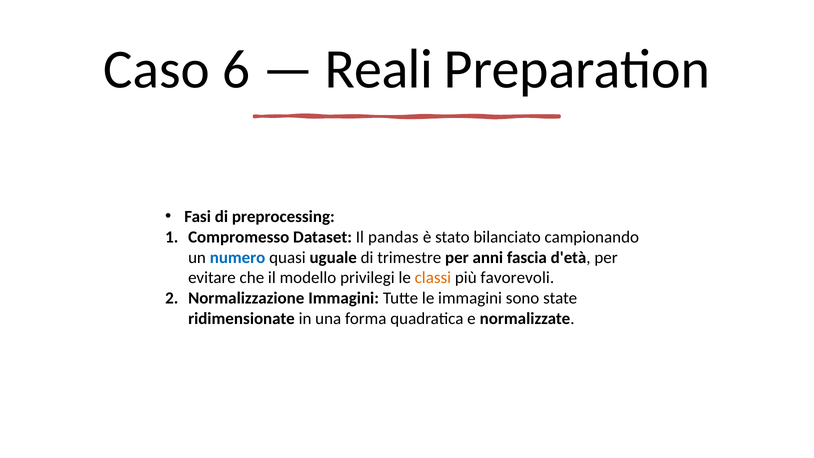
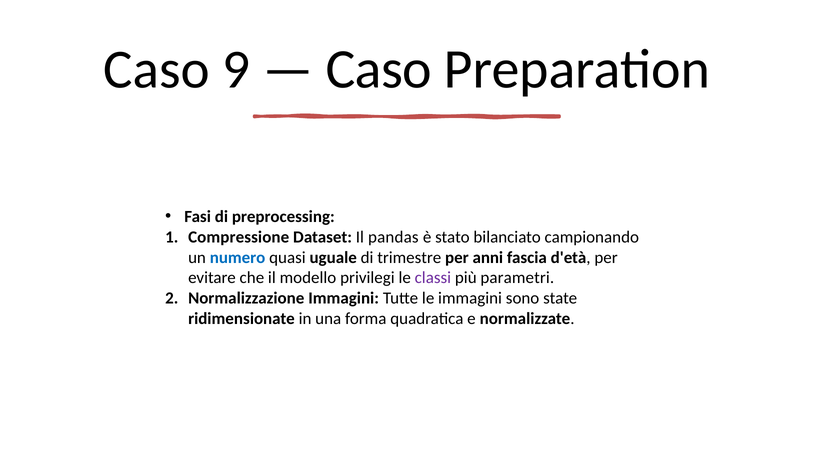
6: 6 -> 9 (236, 70)
Reali: Reali -> Caso (379, 69)
Compromesso: Compromesso -> Compressione (239, 237)
classi colour: orange -> purple (433, 278)
favorevoli: favorevoli -> parametri (517, 278)
